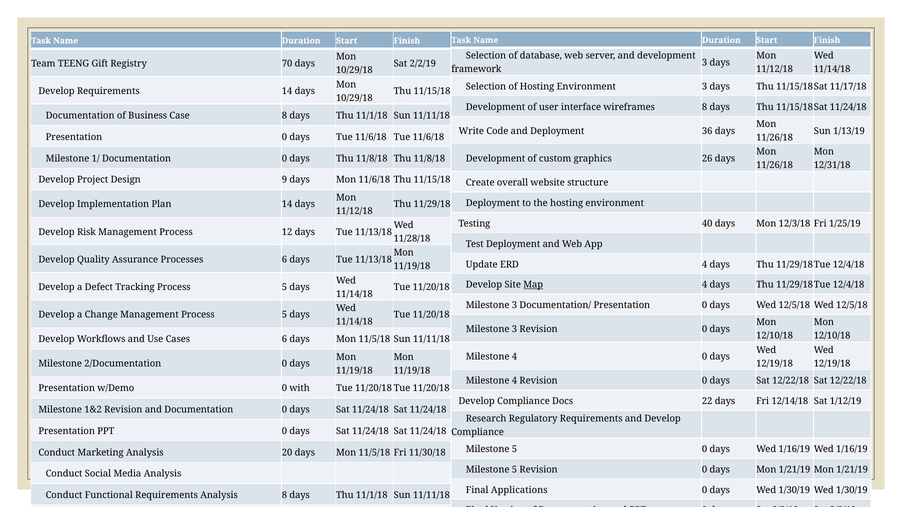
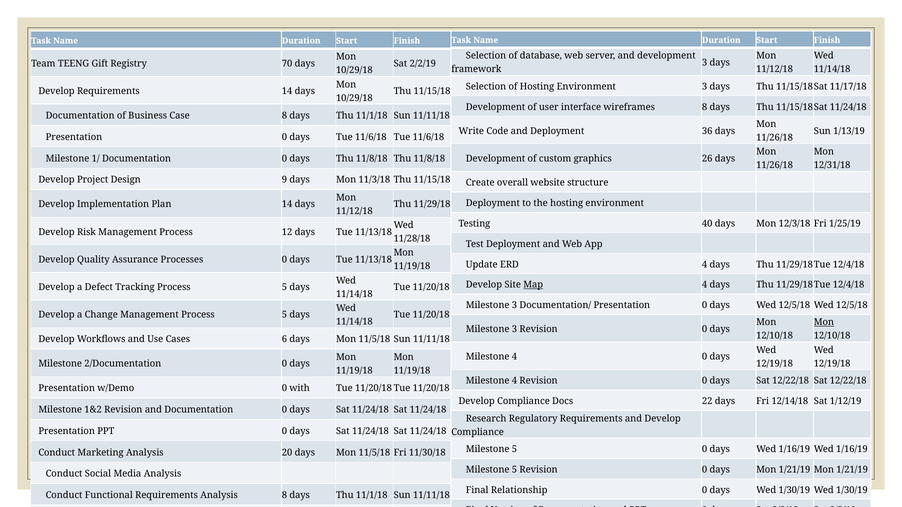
Mon 11/6/18: 11/6/18 -> 11/3/18 (374, 180)
Processes 6: 6 -> 0 (284, 260)
Mon underline: none -> present (824, 323)
Applications: Applications -> Relationship (519, 490)
